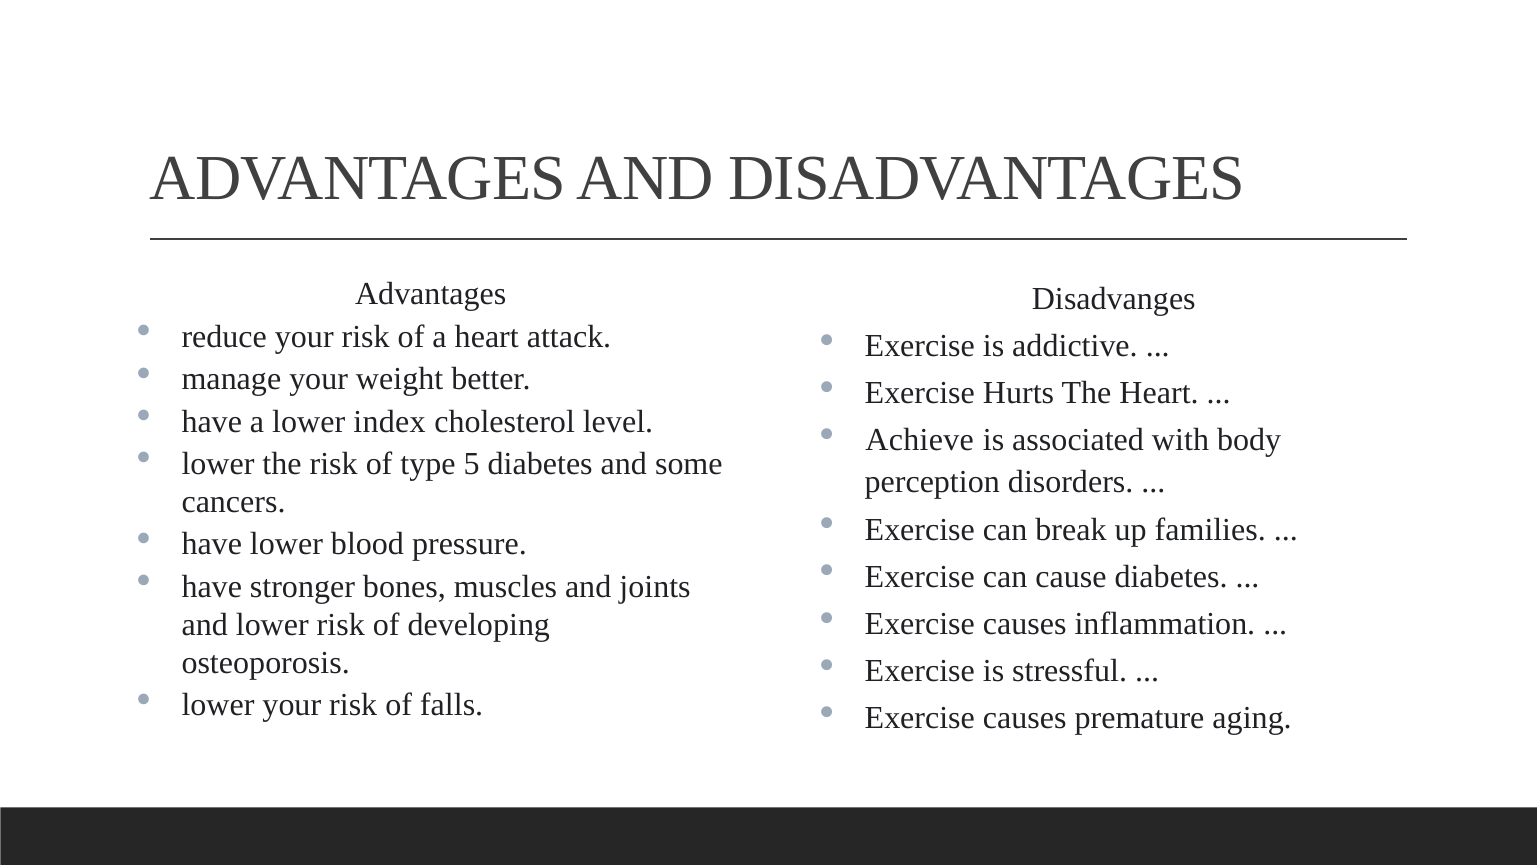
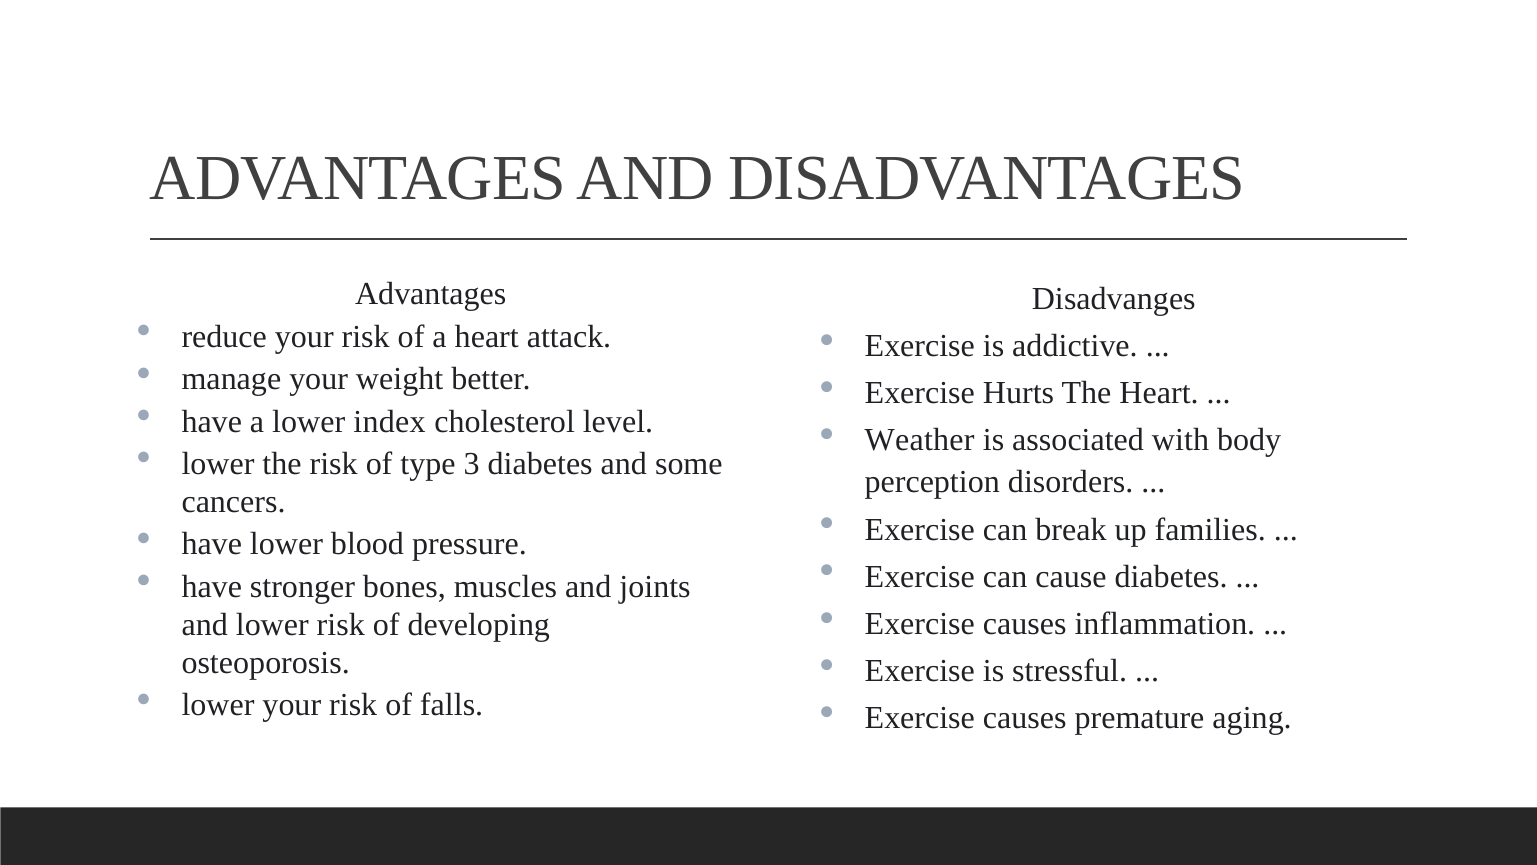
Achieve: Achieve -> Weather (920, 440)
5: 5 -> 3 (472, 464)
